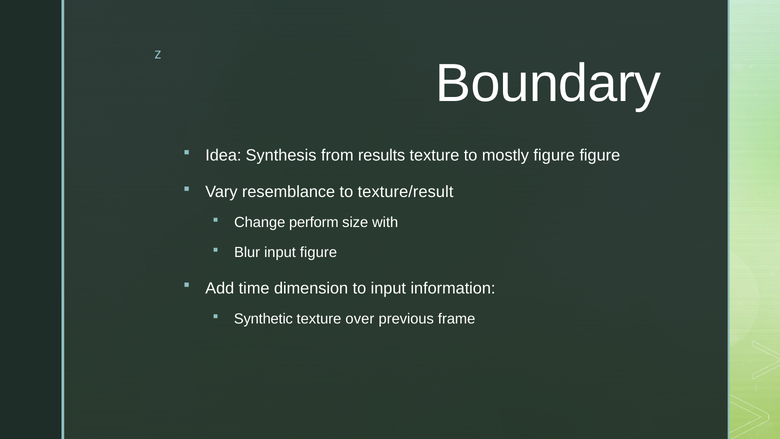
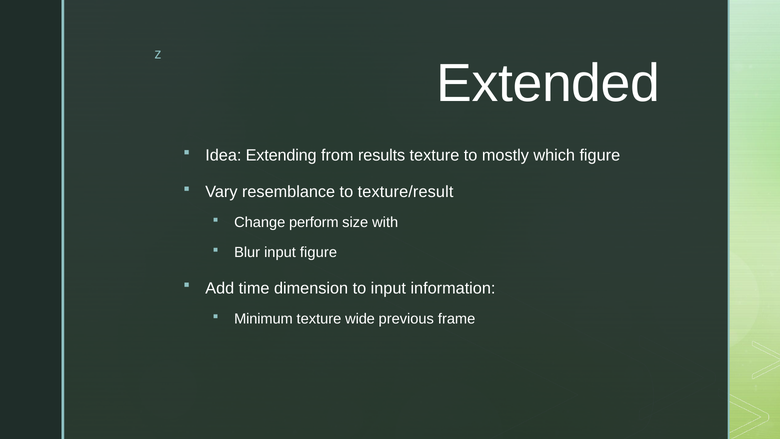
Boundary: Boundary -> Extended (548, 83)
Synthesis: Synthesis -> Extending (281, 155)
mostly figure: figure -> which (554, 155)
Synthetic: Synthetic -> Minimum (263, 319)
over: over -> wide (360, 319)
